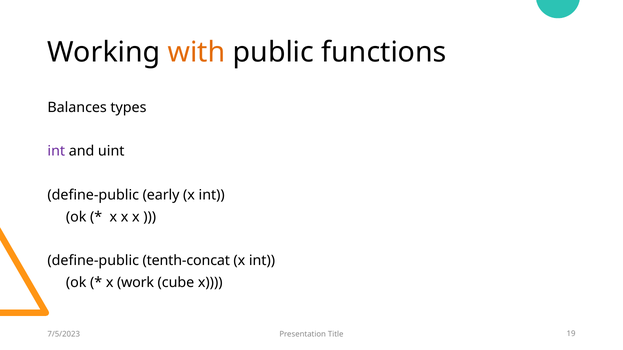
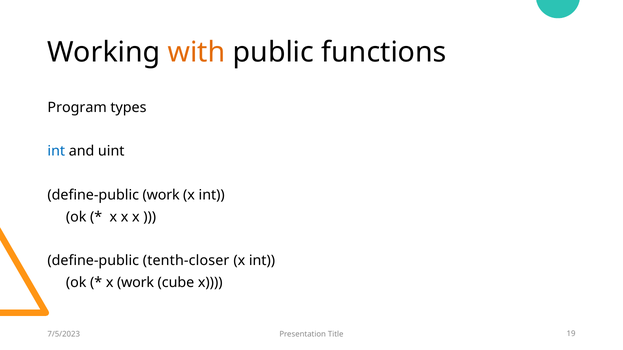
Balances: Balances -> Program (77, 108)
int colour: purple -> blue (56, 151)
define-public early: early -> work (161, 195)
tenth-concat: tenth-concat -> tenth-closer (186, 261)
